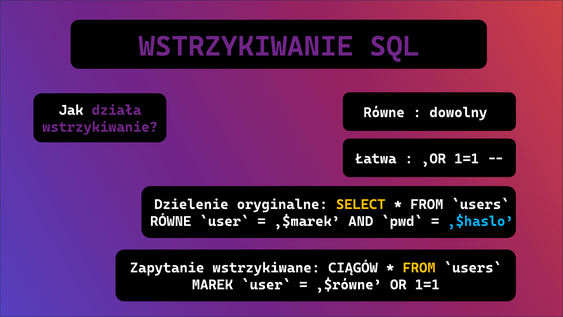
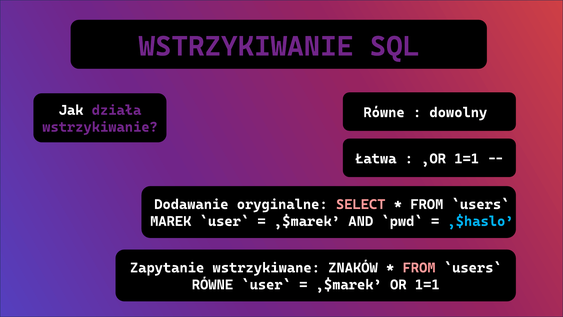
Dzielenie: Dzielenie -> Dodawanie (191, 204)
SELECT colour: yellow -> pink (361, 204)
RÓWNE: RÓWNE -> MAREK (171, 221)
CIĄGÓW: CIĄGÓW -> ZNAKÓW (353, 267)
FROM colour: yellow -> pink (419, 267)
MAREK: MAREK -> RÓWNE (212, 284)
‚$równe: ‚$równe -> ‚$marek (349, 284)
